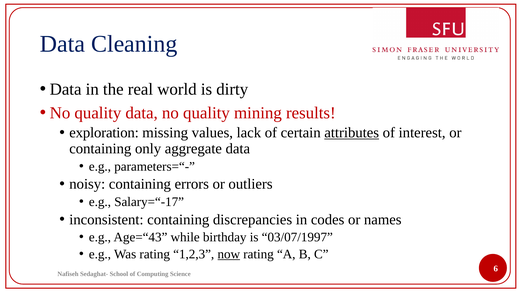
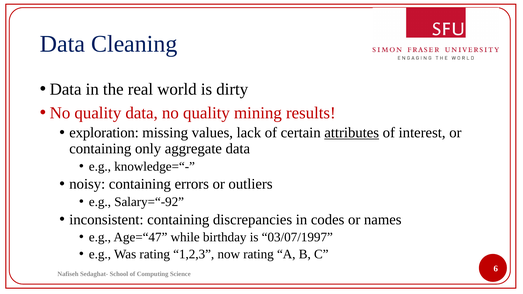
parameters=“-: parameters=“- -> knowledge=“- (155, 166)
Salary=“-17: Salary=“-17 -> Salary=“-92 (149, 202)
Age=“43: Age=“43 -> Age=“47 (140, 237)
now underline: present -> none (229, 254)
